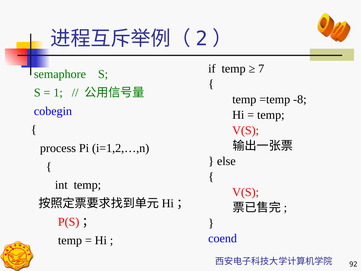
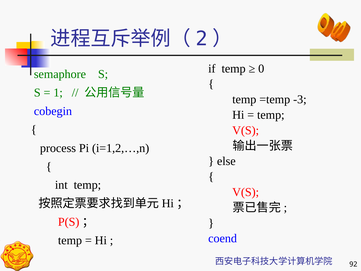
7: 7 -> 0 (261, 68)
-8: -8 -> -3 (300, 99)
